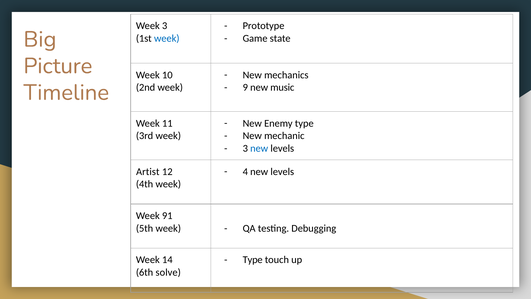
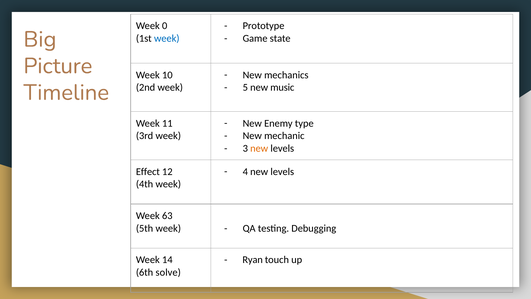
Week 3: 3 -> 0 (165, 26)
9: 9 -> 5 (245, 87)
new colour: blue -> orange (259, 148)
Artist: Artist -> Effect (148, 171)
91: 91 -> 63 (167, 216)
Type: Type -> Ryan (253, 260)
